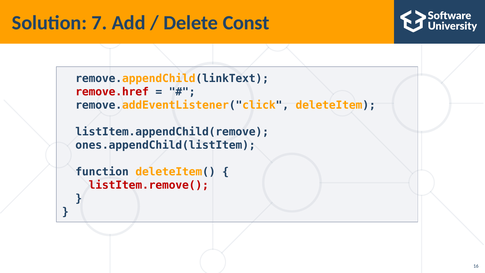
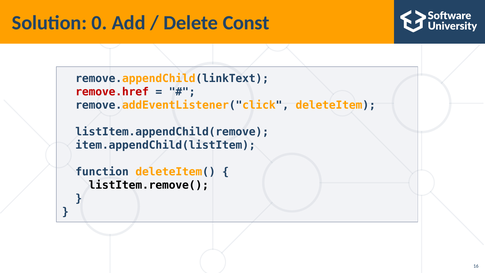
7: 7 -> 0 (99, 23)
ones.appendChild(listItem: ones.appendChild(listItem -> item.appendChild(listItem (165, 145)
listItem.remove( colour: red -> black (149, 185)
